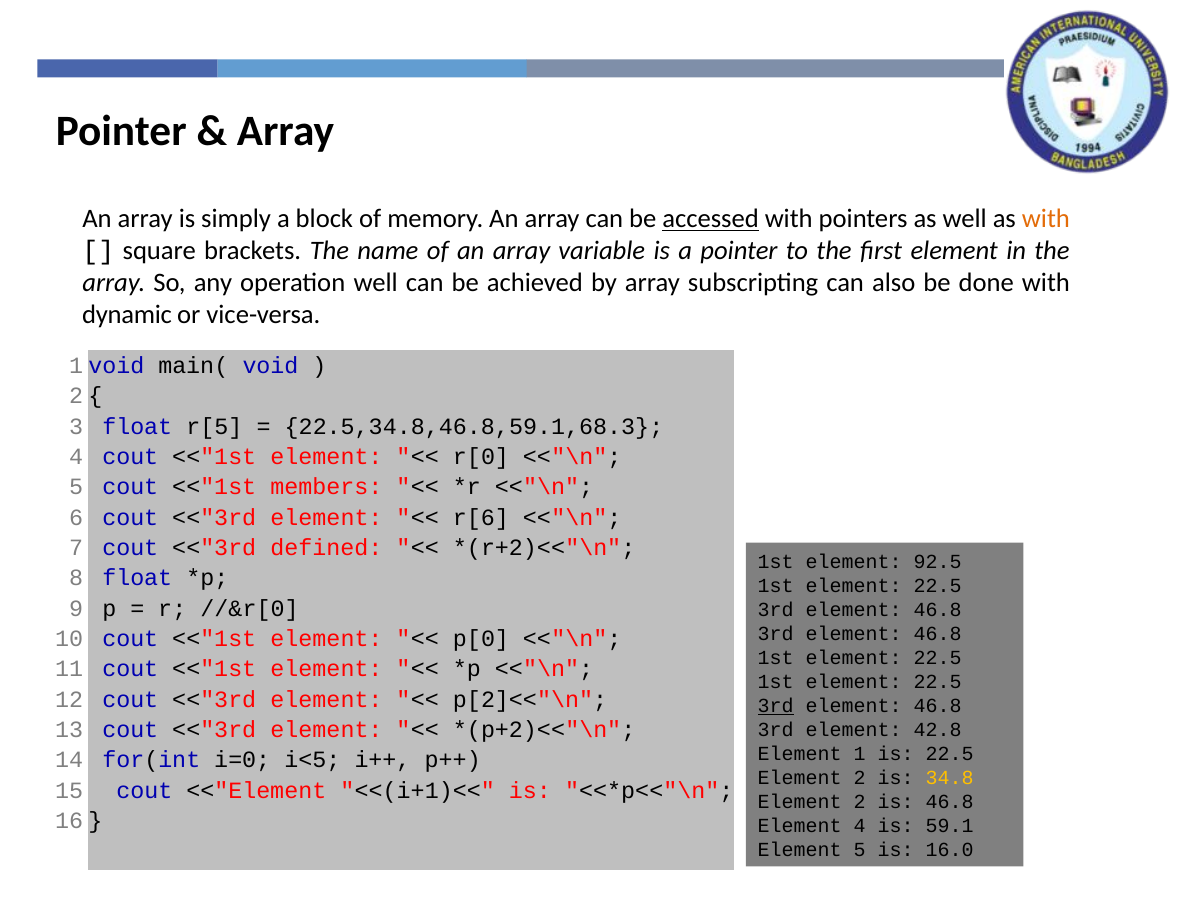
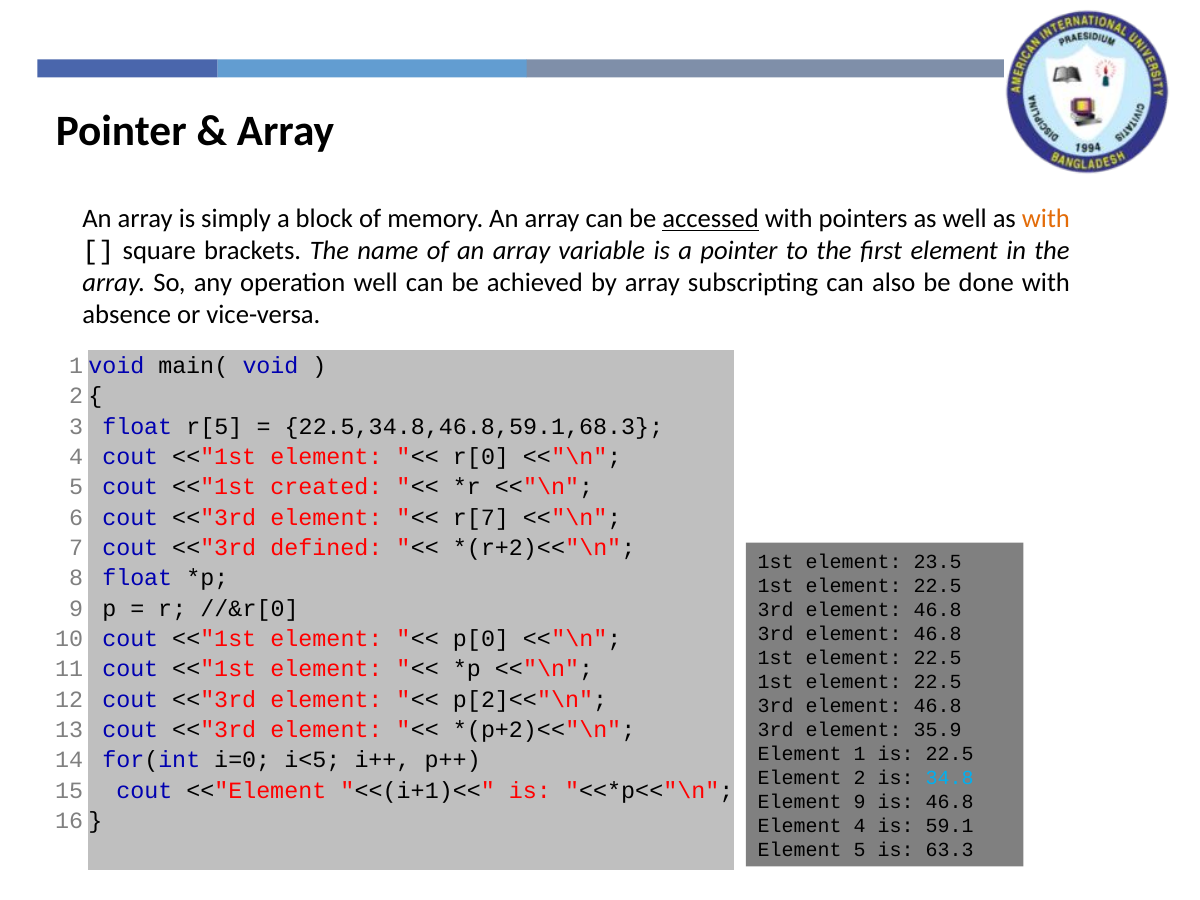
dynamic: dynamic -> absence (127, 315)
members: members -> created (326, 487)
r[6: r[6 -> r[7 (481, 518)
92.5: 92.5 -> 23.5 (938, 562)
3rd underline: present -> none (776, 706)
42.8: 42.8 -> 35.9 (938, 730)
34.8 colour: yellow -> light blue (950, 778)
2: 2 -> 9 (860, 802)
16.0: 16.0 -> 63.3 (950, 850)
